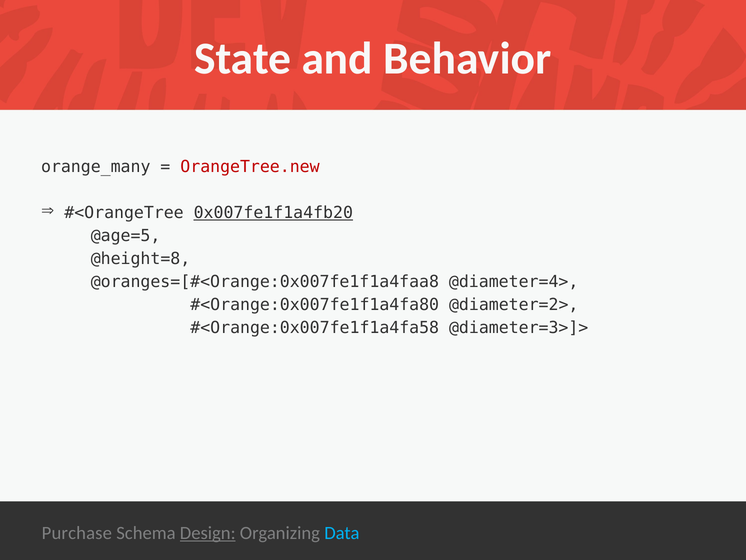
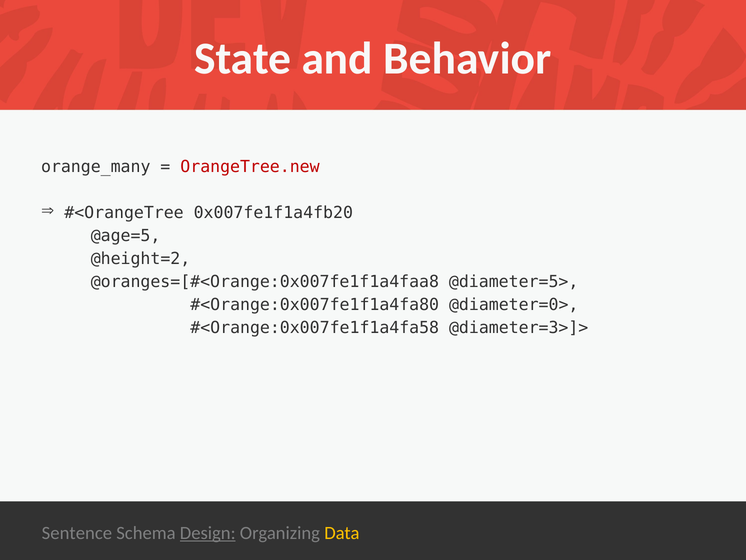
0x007fe1f1a4fb20 underline: present -> none (273, 213)
@height=8: @height=8 -> @height=2 (141, 259)
@diameter=4>: @diameter=4> -> @diameter=5> (514, 282)
@diameter=2>: @diameter=2> -> @diameter=0> (514, 305)
Purchase: Purchase -> Sentence (77, 532)
Data colour: light blue -> yellow (342, 532)
